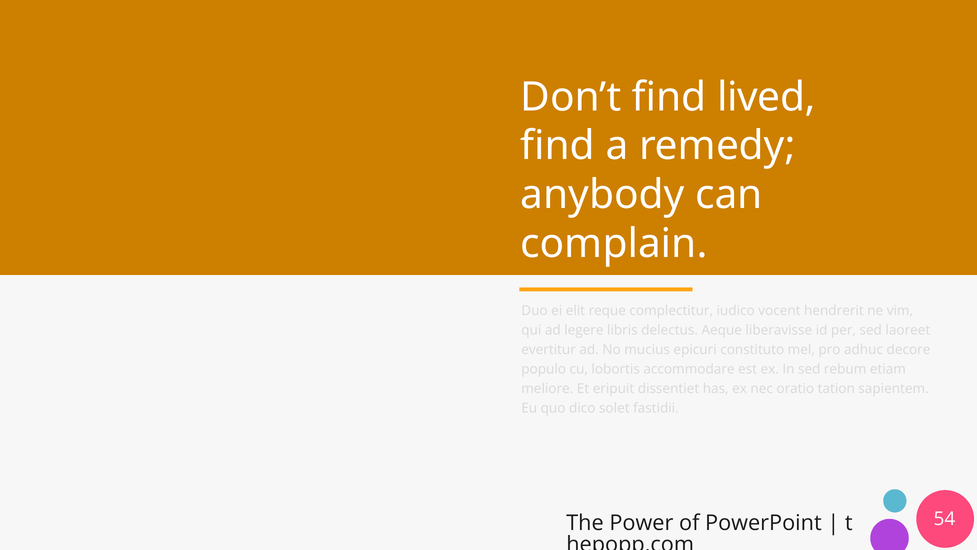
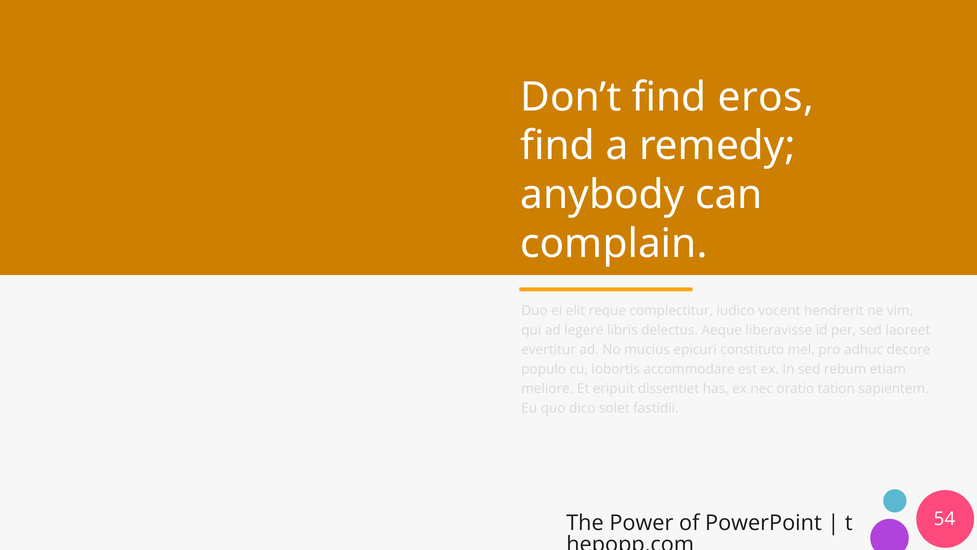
lived: lived -> eros (766, 97)
